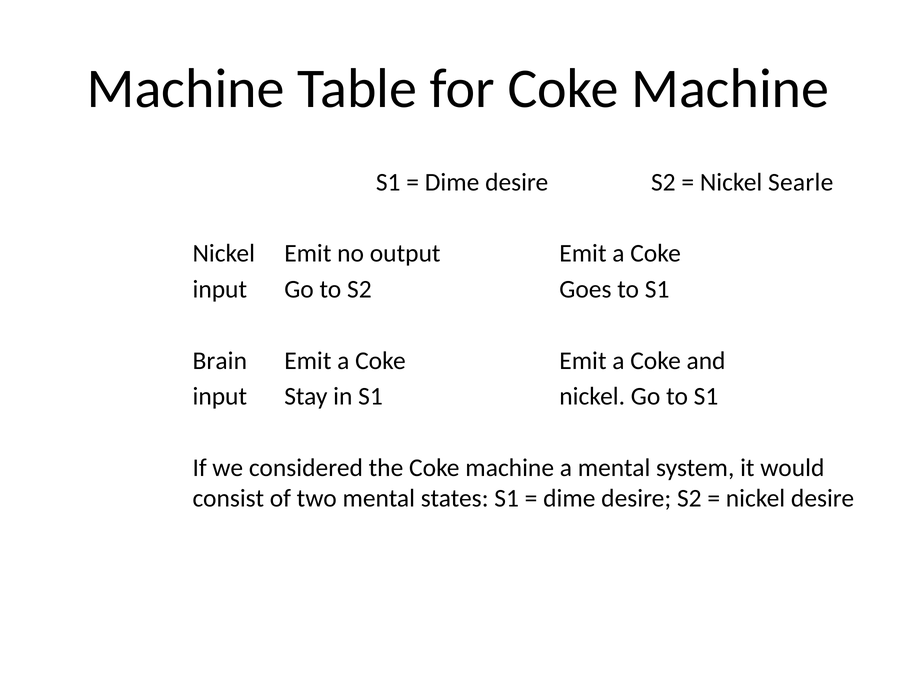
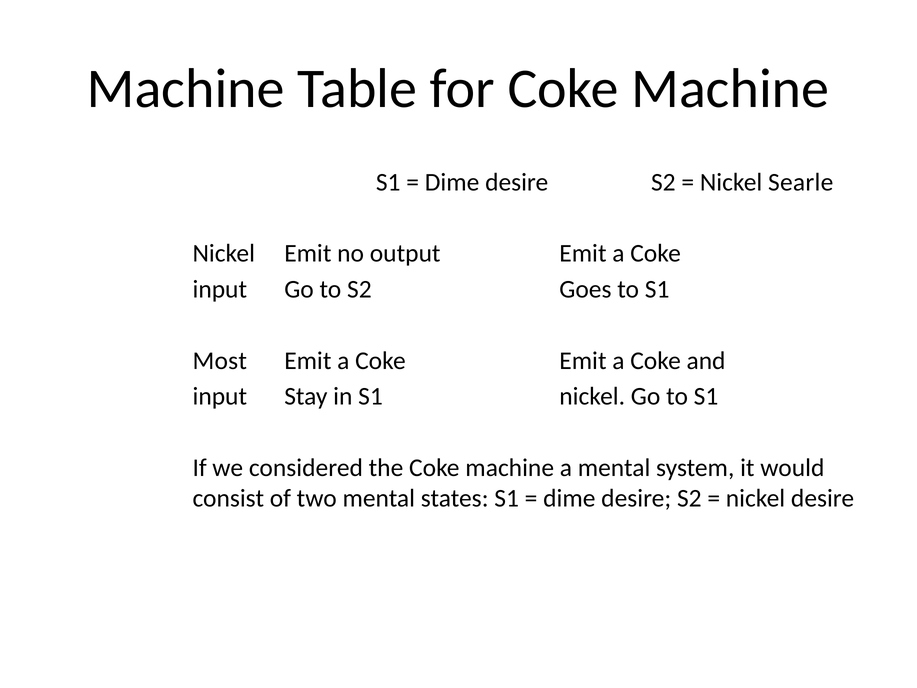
Brain: Brain -> Most (220, 360)
